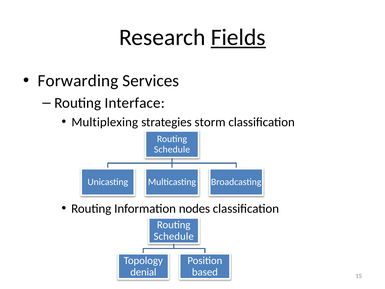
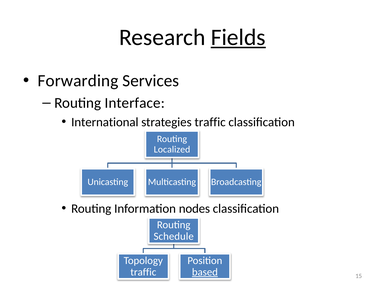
Multiplexing: Multiplexing -> International (105, 122)
strategies storm: storm -> traffic (210, 122)
Schedule: Schedule -> Localized (172, 149)
denial: denial -> traffic (143, 272)
based underline: none -> present (205, 272)
